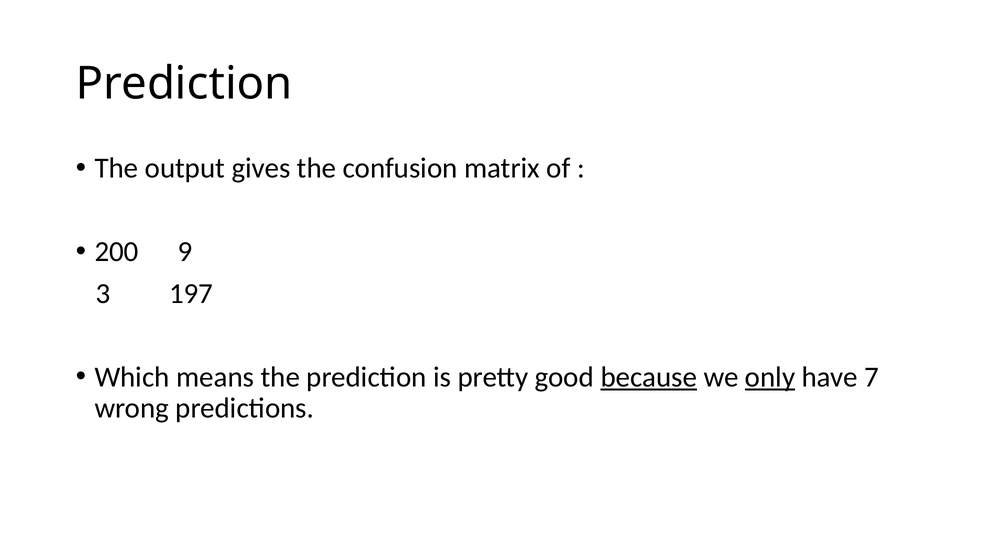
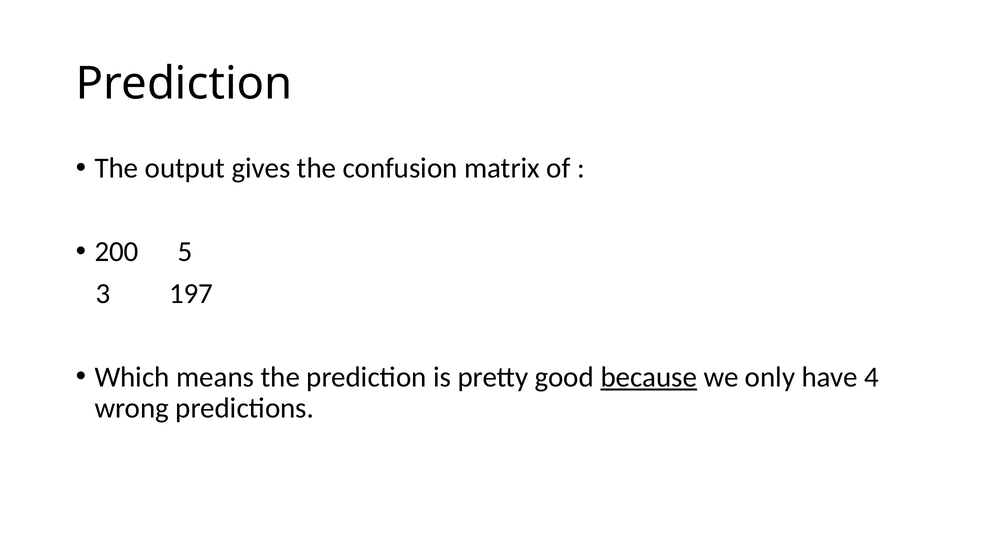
9: 9 -> 5 (185, 252)
only underline: present -> none (770, 377)
7: 7 -> 4 (871, 377)
